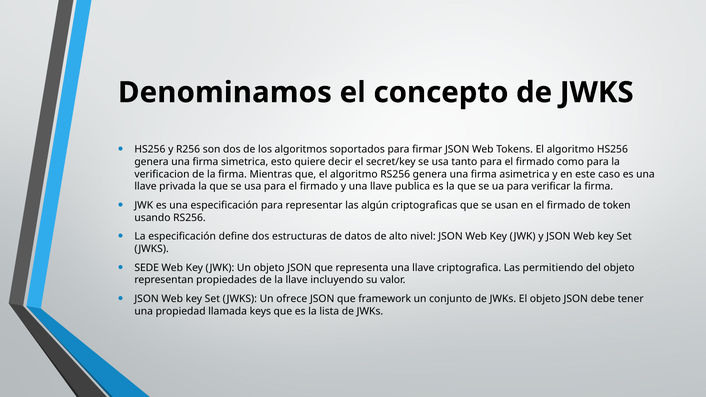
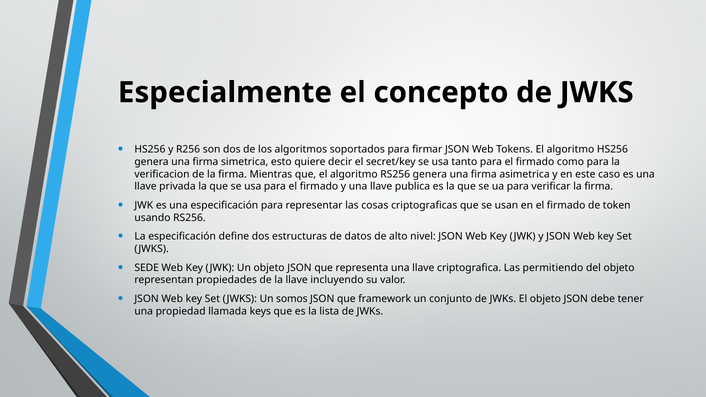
Denominamos: Denominamos -> Especialmente (225, 93)
algún: algún -> cosas (375, 205)
ofrece: ofrece -> somos (292, 299)
